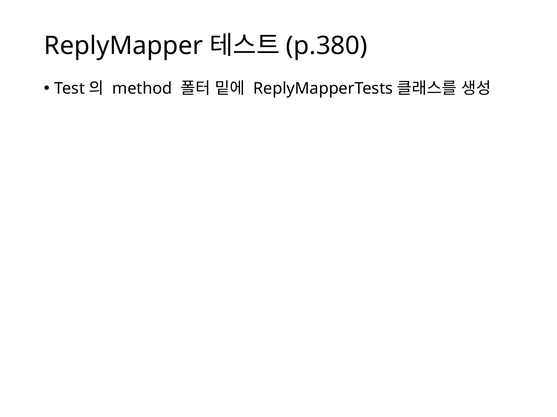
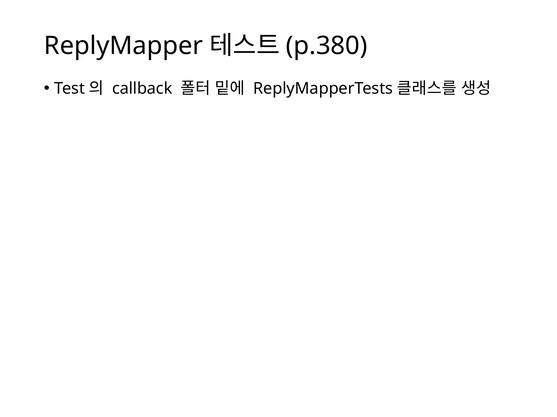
method: method -> callback (142, 89)
